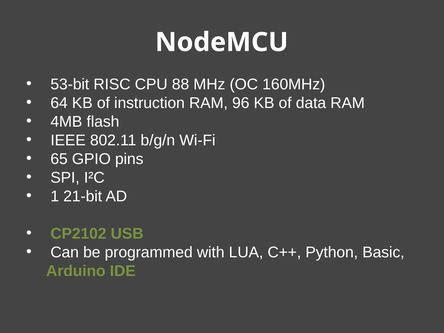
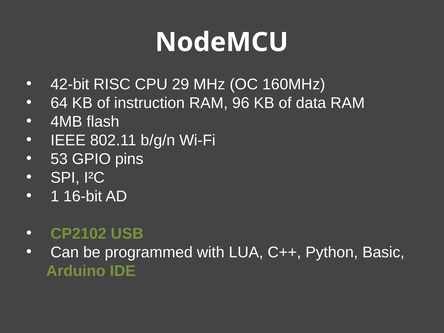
53-bit: 53-bit -> 42-bit (70, 84)
88: 88 -> 29 (181, 84)
65: 65 -> 53 (59, 159)
21-bit: 21-bit -> 16-bit (83, 196)
